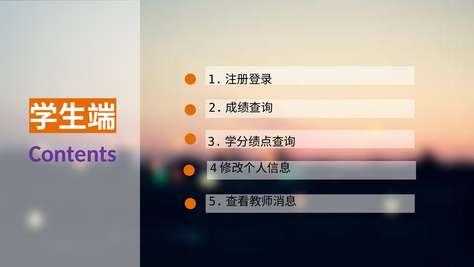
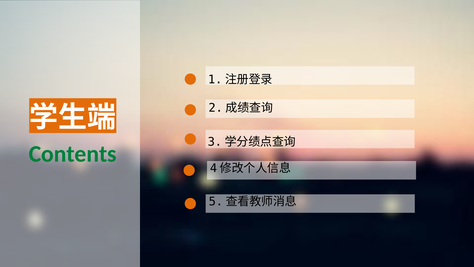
Contents colour: purple -> green (73, 154)
